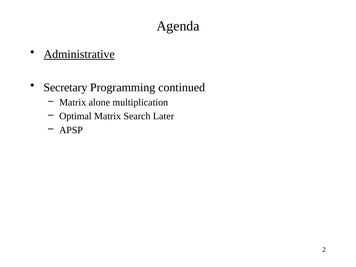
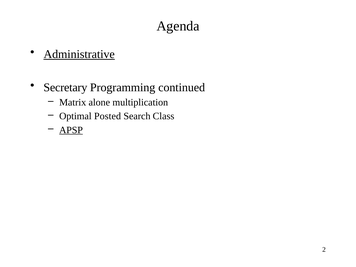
Optimal Matrix: Matrix -> Posted (108, 116)
Later: Later -> Class (164, 116)
APSP underline: none -> present (71, 130)
